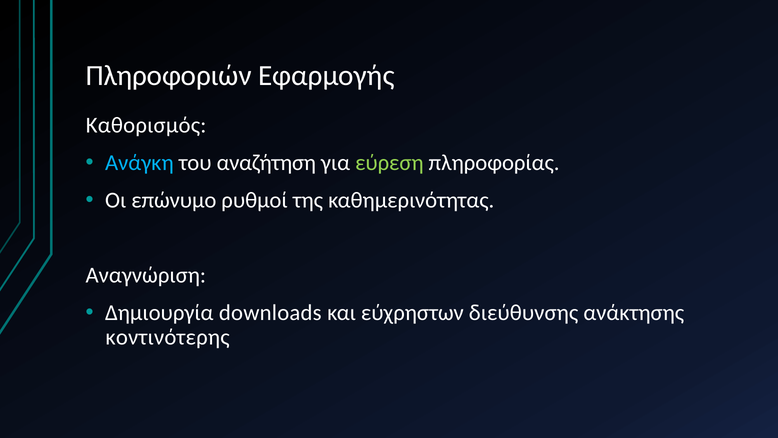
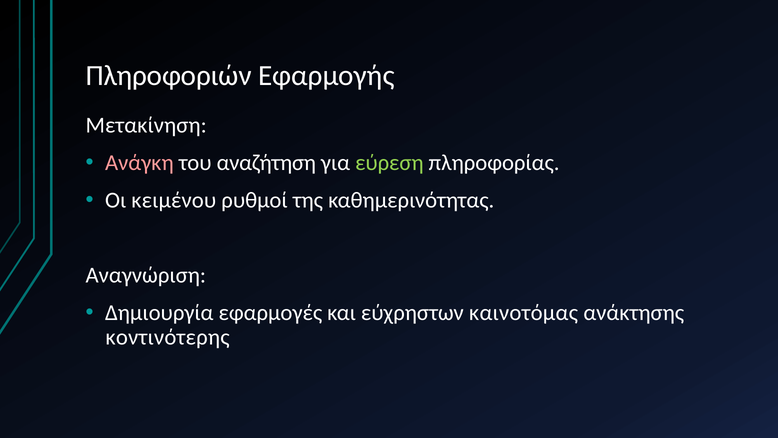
Καθορισμός: Καθορισμός -> Μετακίνηση (146, 125)
Ανάγκη colour: light blue -> pink (139, 162)
επώνυμο: επώνυμο -> κειμένου (174, 200)
downloads: downloads -> εφαρμογές (270, 312)
διεύθυνσης: διεύθυνσης -> καινοτόμας (523, 312)
